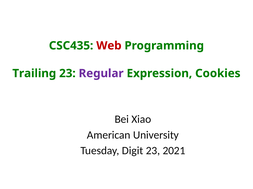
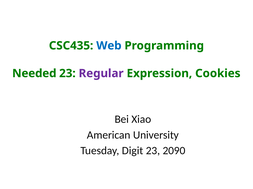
Web colour: red -> blue (109, 46)
Trailing: Trailing -> Needed (34, 74)
2021: 2021 -> 2090 (174, 151)
